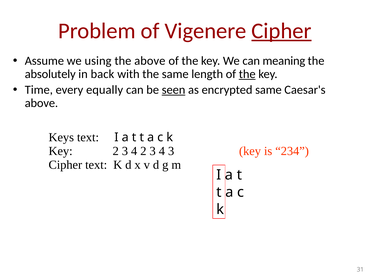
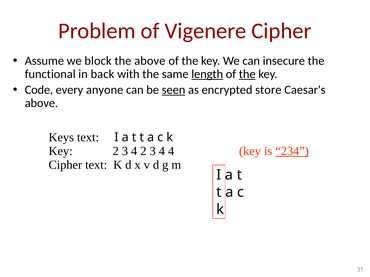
Cipher underline: present -> none (281, 31)
using: using -> block (98, 61)
meaning: meaning -> insecure (284, 61)
absolutely: absolutely -> functional (50, 74)
length underline: none -> present (207, 74)
Time: Time -> Code (39, 90)
equally: equally -> anyone (105, 90)
encrypted same: same -> store (268, 90)
4 3: 3 -> 4 (171, 151)
234 underline: none -> present (292, 151)
